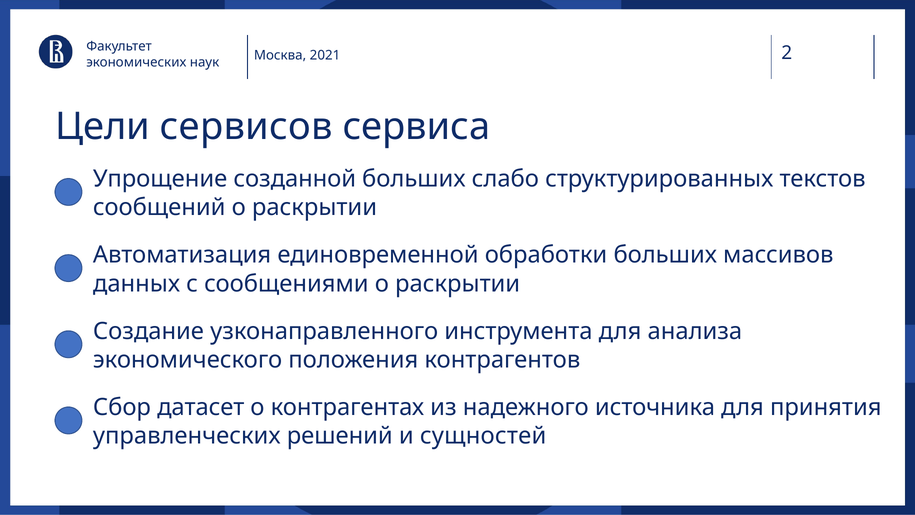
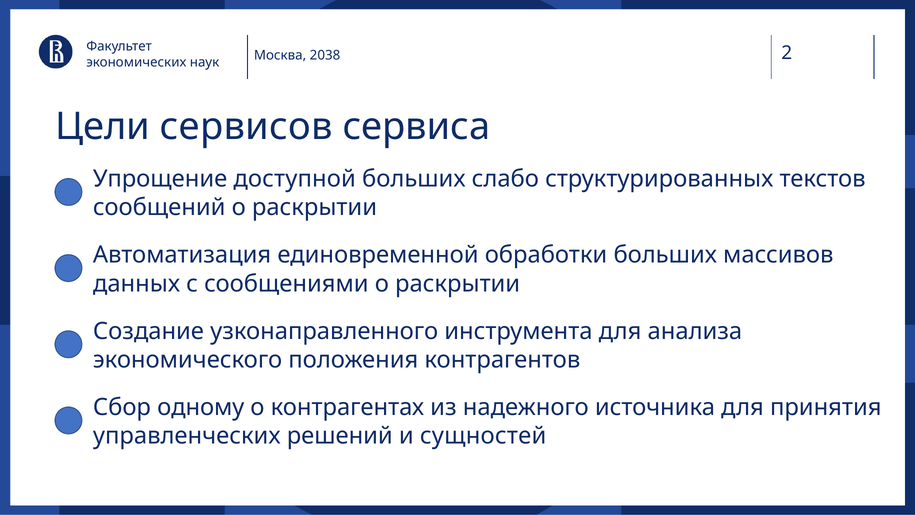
2021: 2021 -> 2038 (325, 55)
созданной: созданной -> доступной (295, 179)
датасет: датасет -> одному (201, 407)
